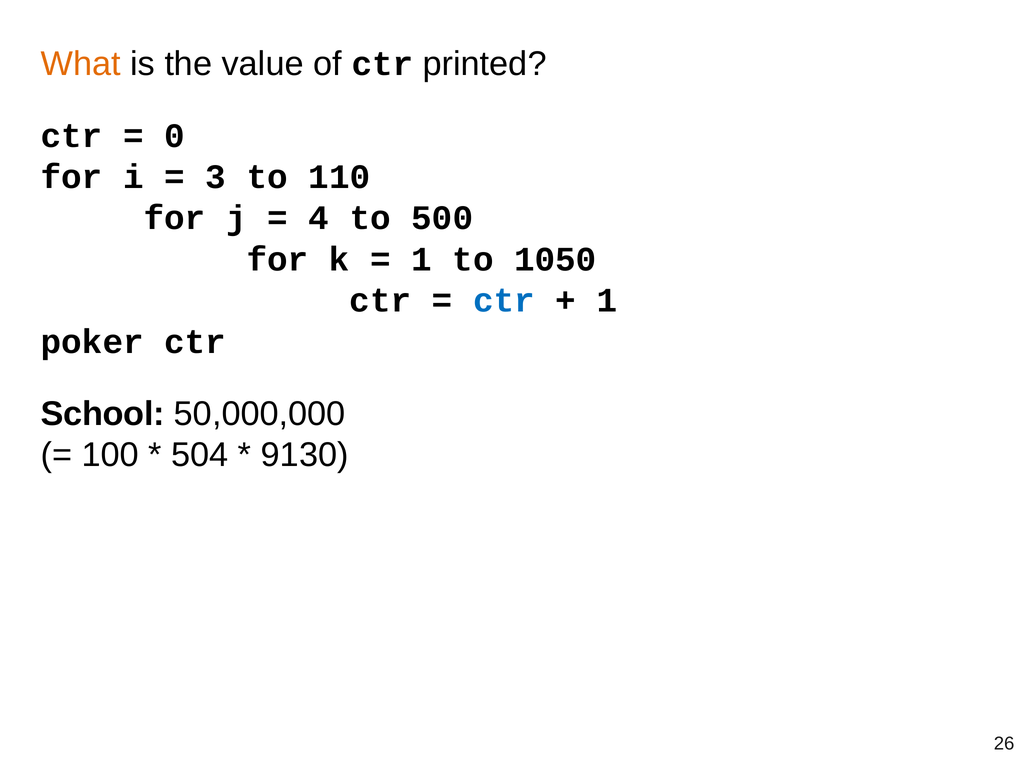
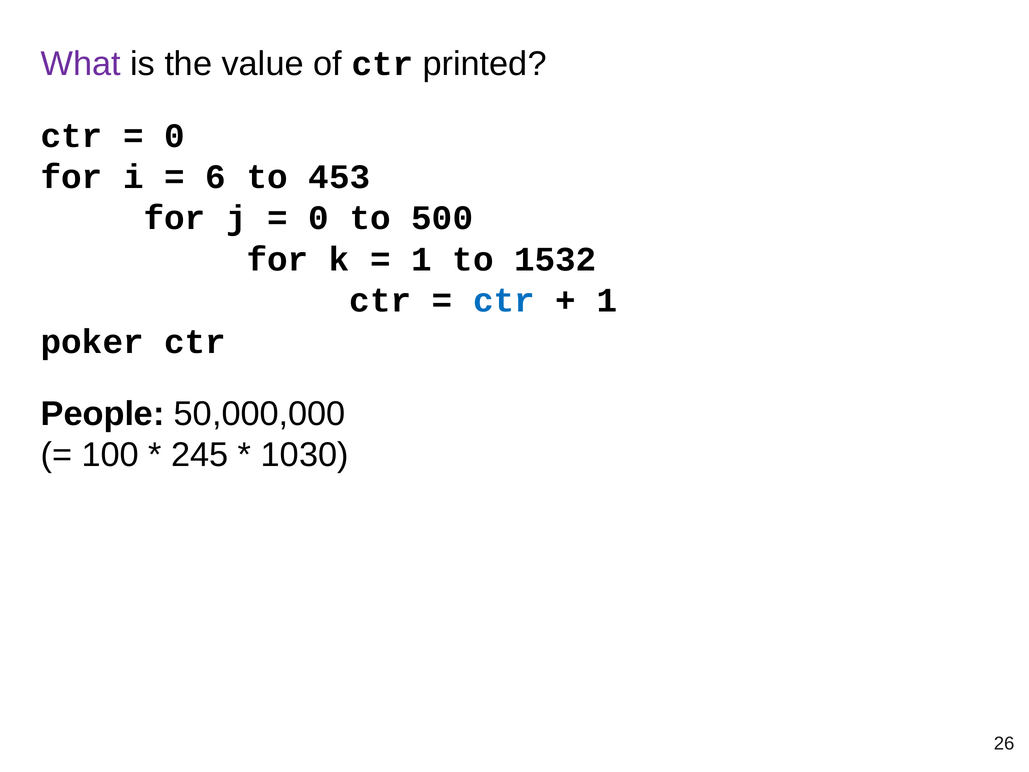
What colour: orange -> purple (81, 64)
3: 3 -> 6 (216, 177)
110: 110 -> 453 (339, 177)
4: 4 -> 0 (319, 218)
1050: 1050 -> 1532 (555, 259)
School: School -> People (103, 414)
504: 504 -> 245 (200, 455)
9130: 9130 -> 1030 (305, 455)
